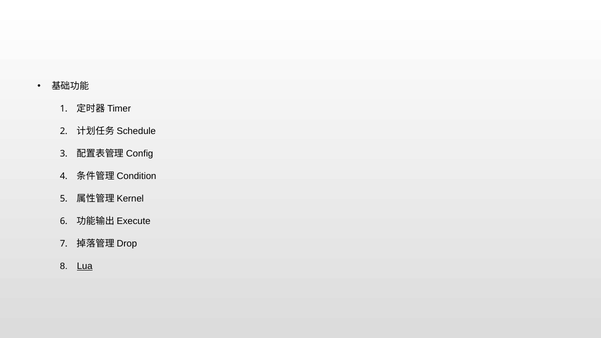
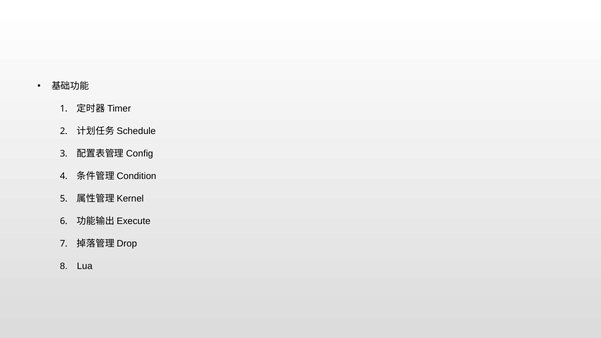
Lua underline: present -> none (85, 266)
